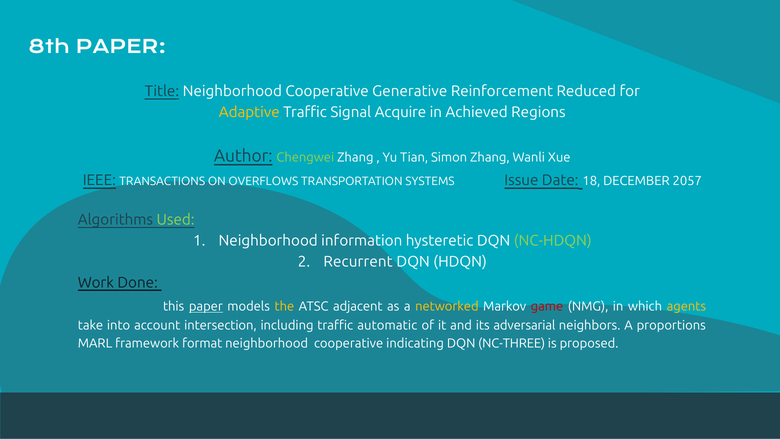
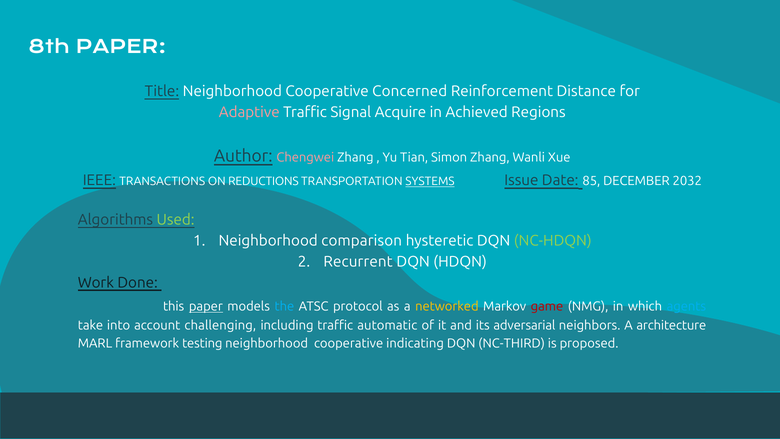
Generative: Generative -> Concerned (410, 91)
Reduced: Reduced -> Distance (586, 91)
Adaptive colour: yellow -> pink (249, 112)
Chengwei colour: light green -> pink (305, 157)
OVERFLOWS: OVERFLOWS -> REDUCTIONS (263, 181)
SYSTEMS underline: none -> present (430, 181)
18: 18 -> 85 (591, 181)
2057: 2057 -> 2032 (687, 181)
information: information -> comparison (362, 241)
the colour: yellow -> light blue (284, 307)
adjacent: adjacent -> protocol (358, 307)
agents colour: yellow -> light blue (686, 307)
intersection: intersection -> challenging (220, 325)
proportions: proportions -> architecture (671, 325)
format: format -> testing (202, 343)
NC-THREE: NC-THREE -> NC-THIRD (512, 343)
